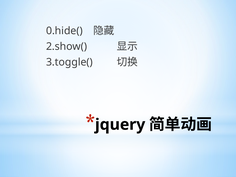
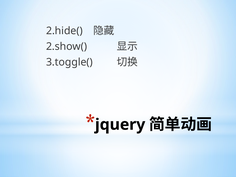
0.hide(: 0.hide( -> 2.hide( (64, 31)
